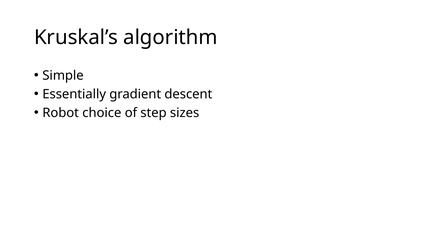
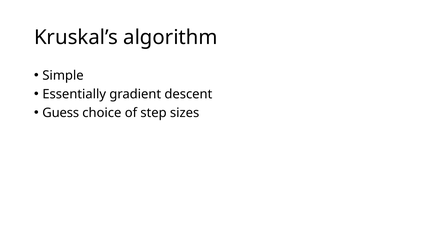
Robot: Robot -> Guess (61, 113)
